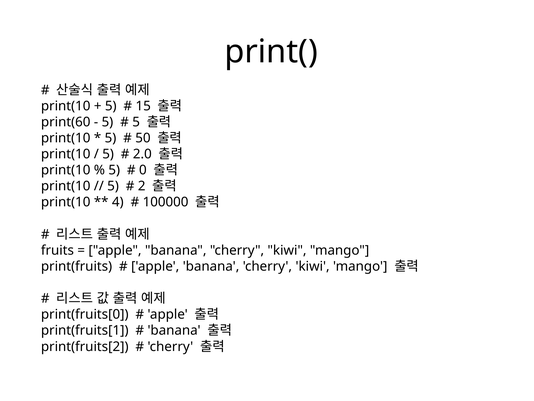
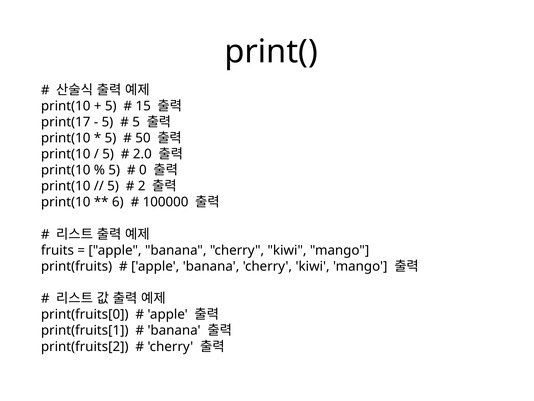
print(60: print(60 -> print(17 (66, 122)
4: 4 -> 6 (118, 202)
